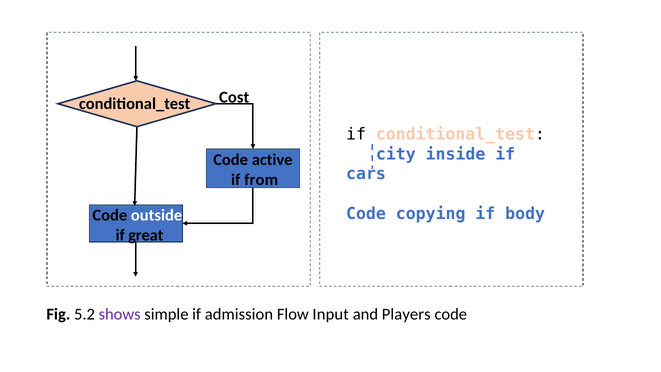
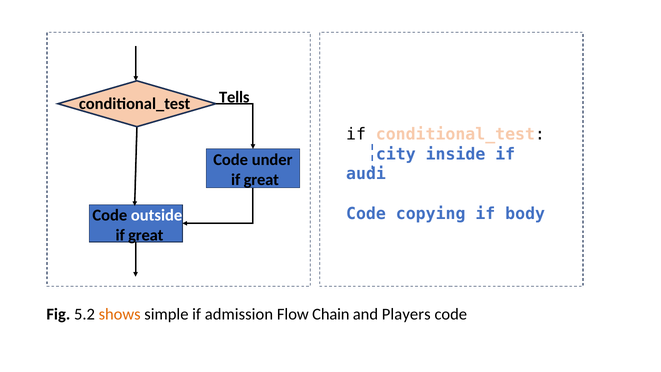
Cost: Cost -> Tells (234, 97)
active: active -> under (272, 160)
cars: cars -> audi (366, 174)
from: from -> great (261, 180)
shows colour: purple -> orange (120, 314)
Input: Input -> Chain (331, 314)
